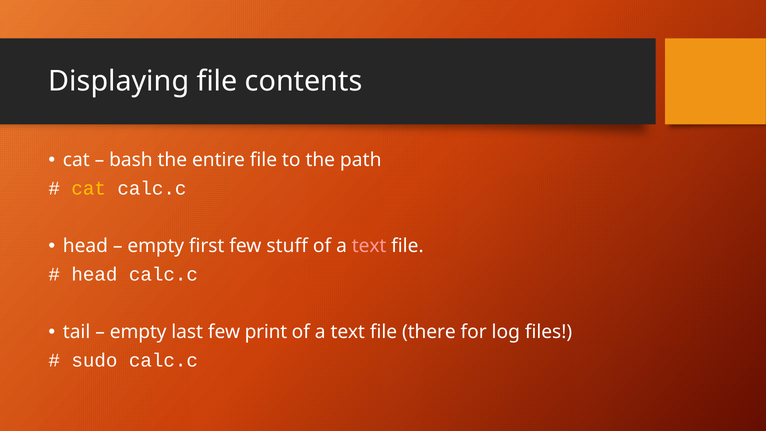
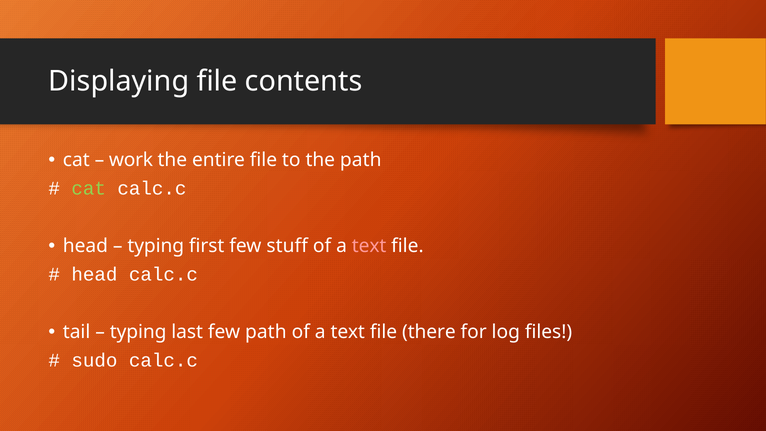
bash: bash -> work (131, 160)
cat colour: yellow -> light green (89, 189)
empty: empty -> typing (156, 246)
empty: empty -> typing (138, 332)
few print: print -> path (266, 332)
